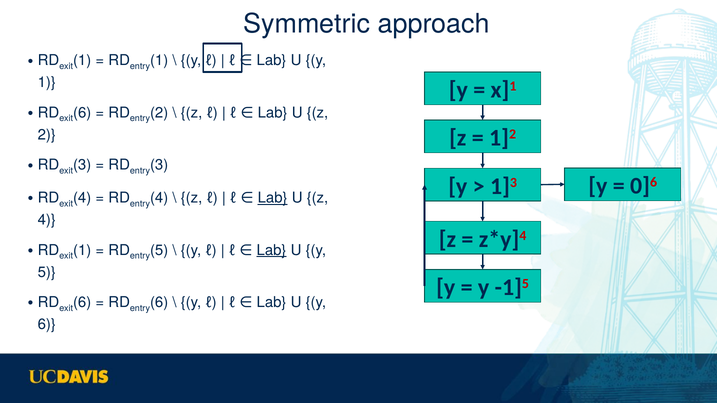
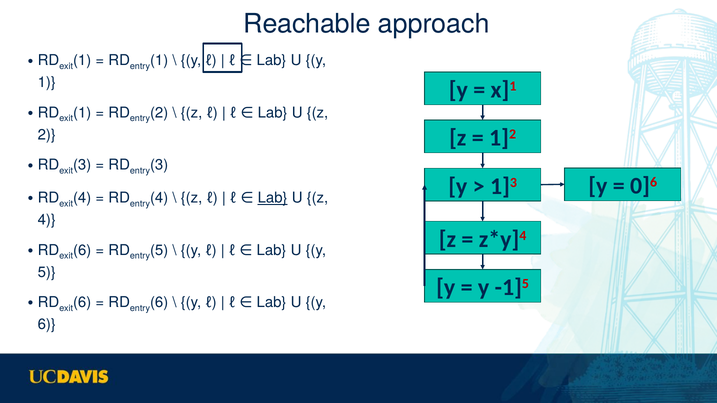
Symmetric: Symmetric -> Reachable (307, 24)
6: 6 -> 1 (82, 113)
1: 1 -> 6 (82, 250)
Lab underline: present -> none (272, 250)
